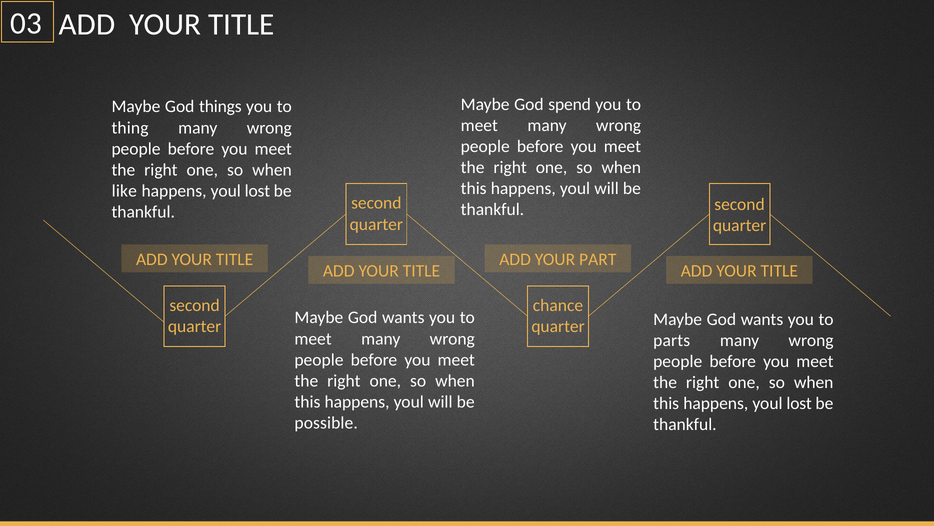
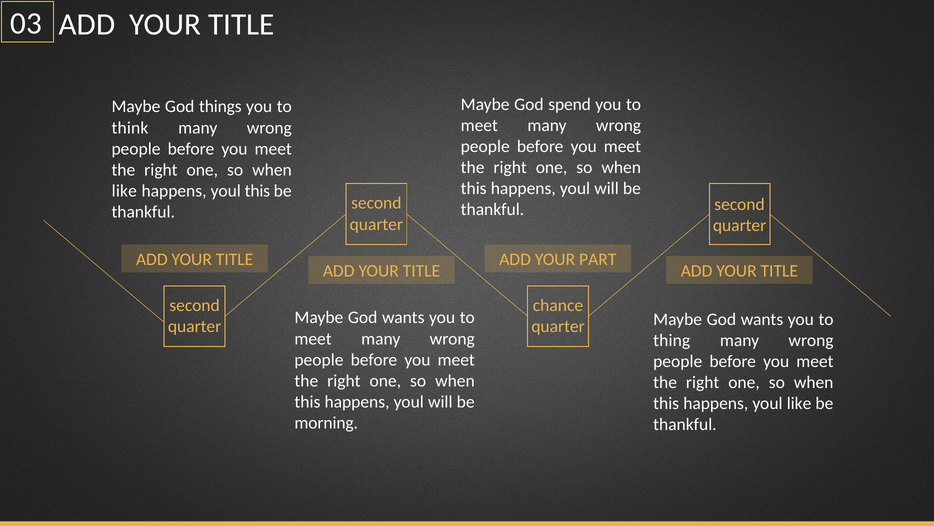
thing: thing -> think (130, 128)
lost: lost -> this (257, 191)
parts: parts -> thing (672, 340)
this happens youl lost: lost -> like (799, 403)
possible: possible -> morning (326, 422)
